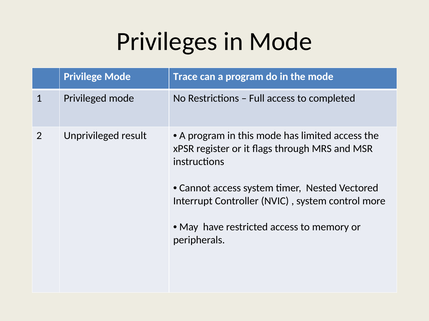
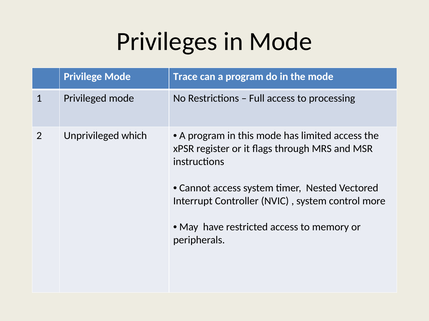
completed: completed -> processing (332, 98)
result: result -> which (134, 136)
